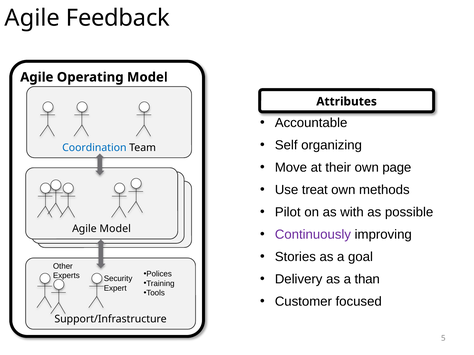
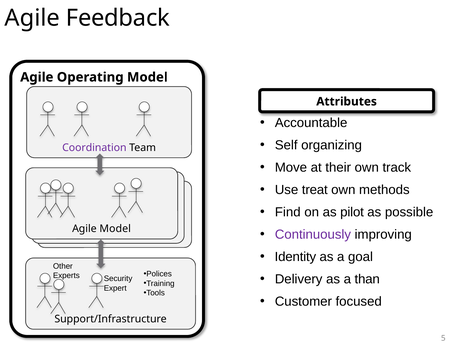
Coordination colour: blue -> purple (94, 148)
page: page -> track (397, 168)
Pilot: Pilot -> Find (288, 212)
with: with -> pilot (352, 212)
Stories: Stories -> Identity (295, 257)
